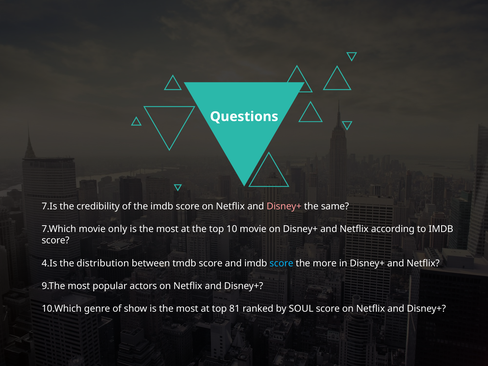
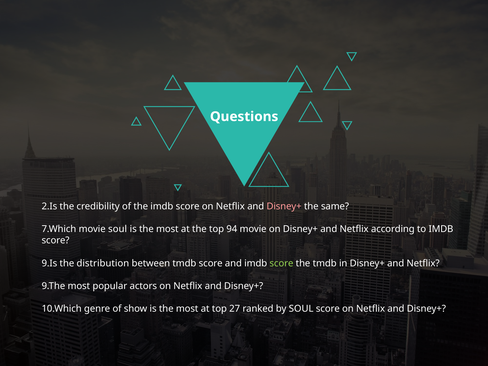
7.Is: 7.Is -> 2.Is (49, 206)
movie only: only -> soul (118, 229)
10: 10 -> 94 (232, 229)
4.Is: 4.Is -> 9.Is (49, 263)
score colour: light blue -> light green (281, 263)
the more: more -> tmdb (325, 263)
81: 81 -> 27 (235, 309)
